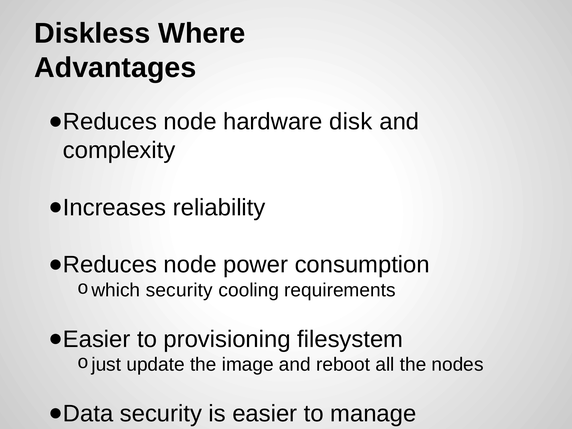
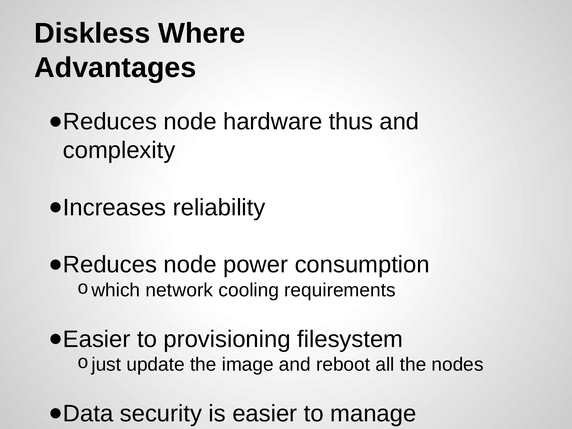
disk: disk -> thus (351, 122)
security: security -> network (179, 290)
